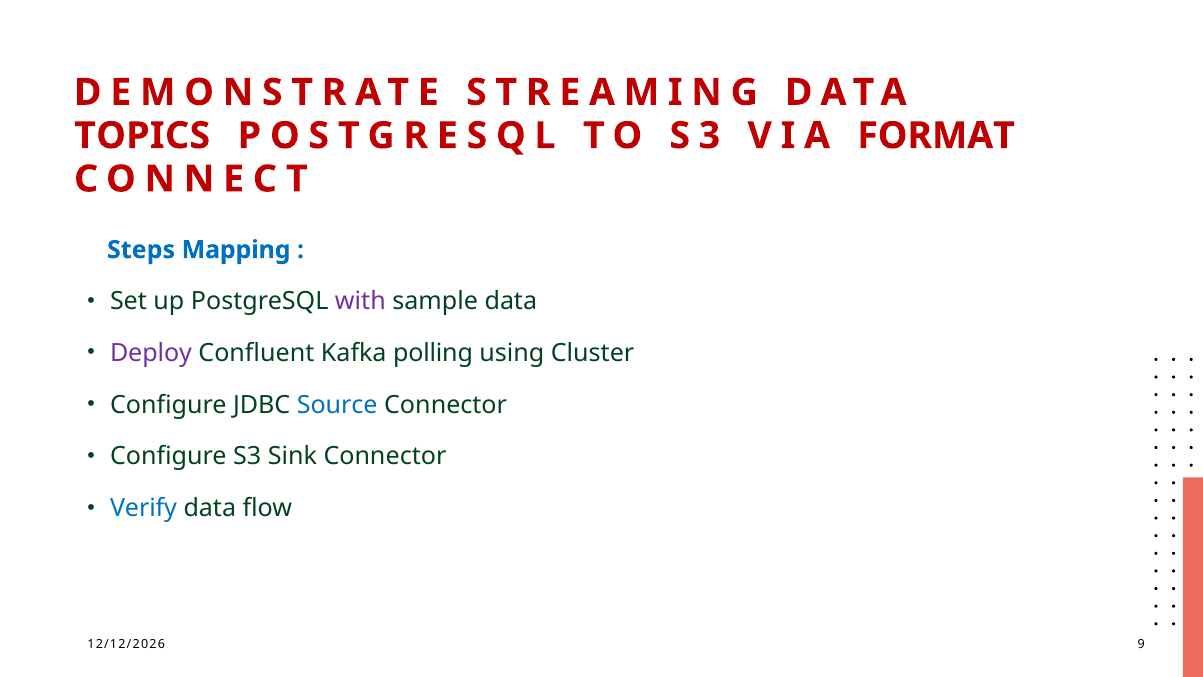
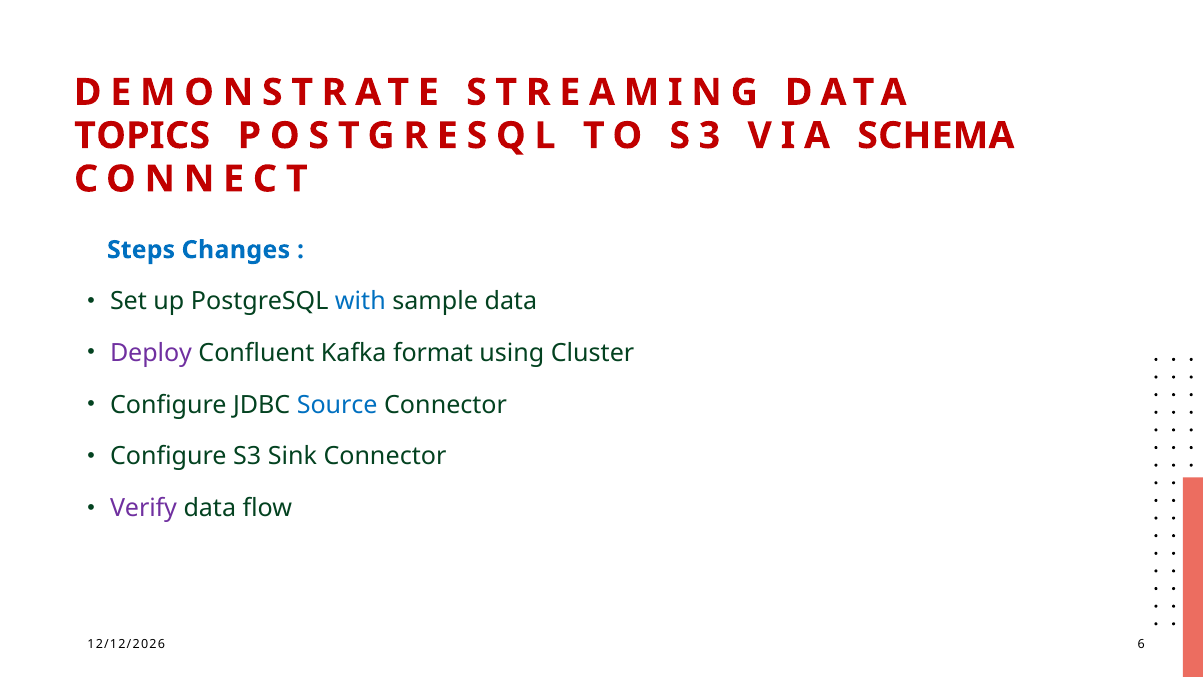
FORMAT: FORMAT -> SCHEMA (936, 136)
Mapping: Mapping -> Changes (236, 250)
with colour: purple -> blue (360, 301)
polling: polling -> format (433, 353)
Verify colour: blue -> purple (144, 508)
9: 9 -> 6 (1141, 644)
